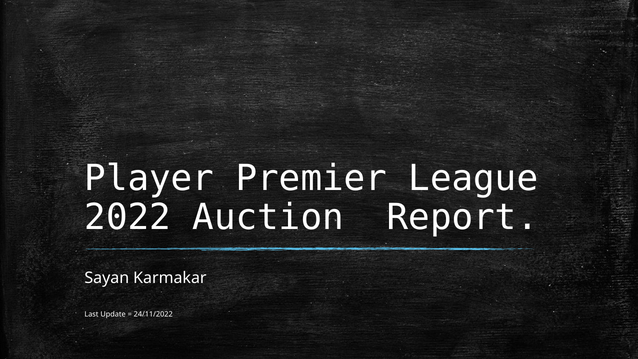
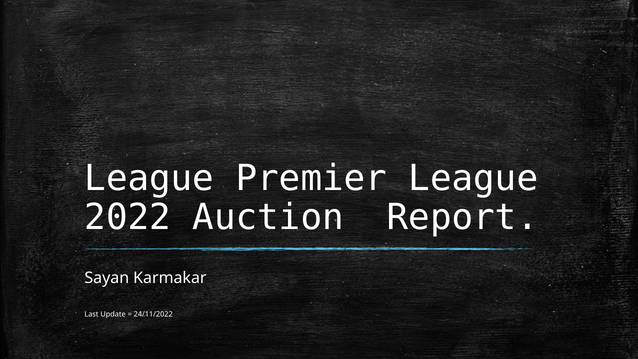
Player: Player -> League (149, 179)
